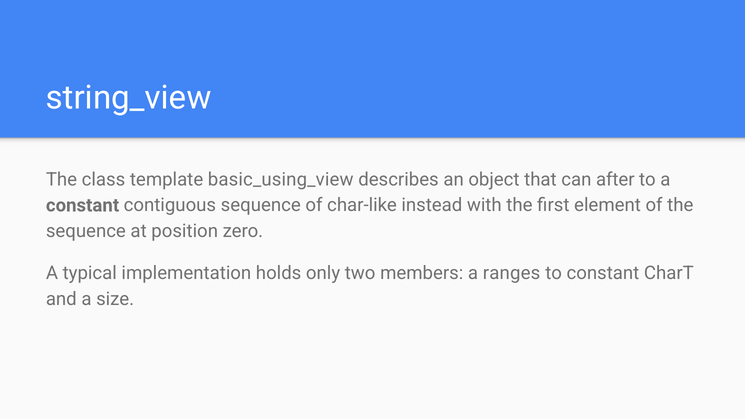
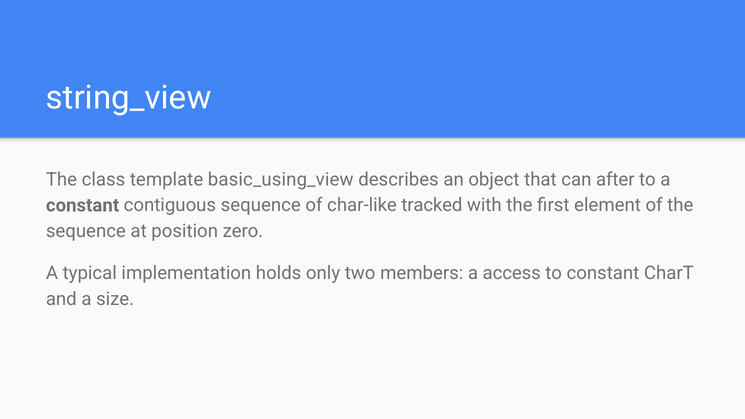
instead: instead -> tracked (432, 205)
ranges: ranges -> access (512, 273)
